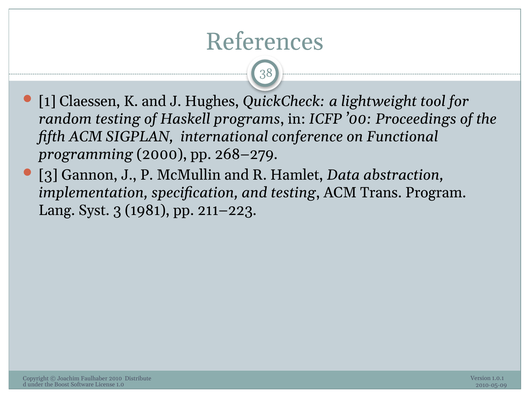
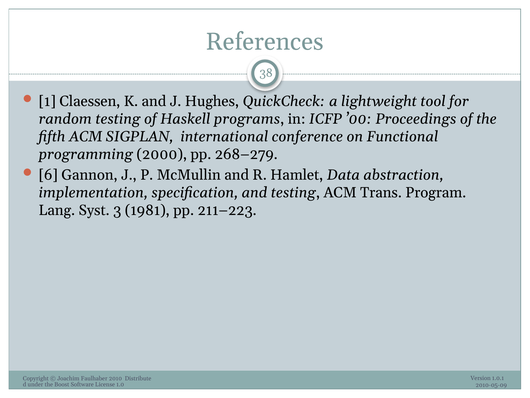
3: 3 -> 6 (48, 175)
